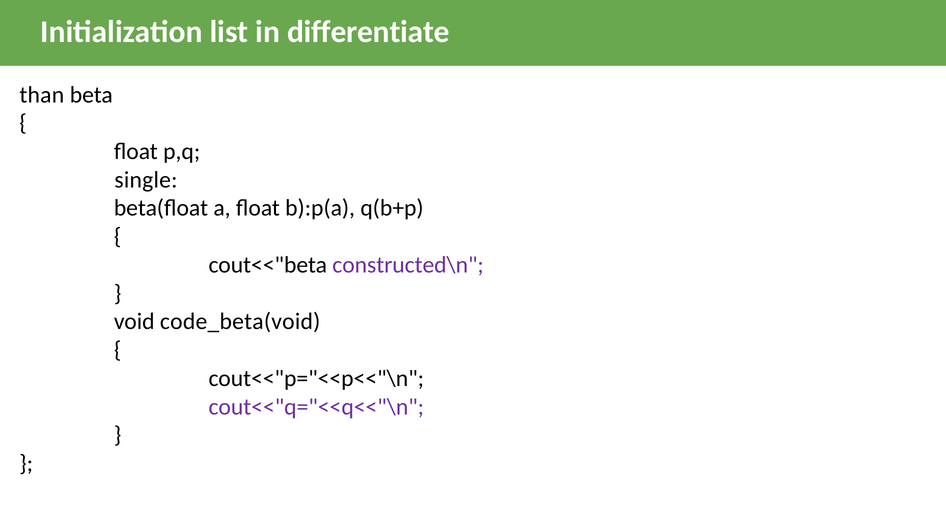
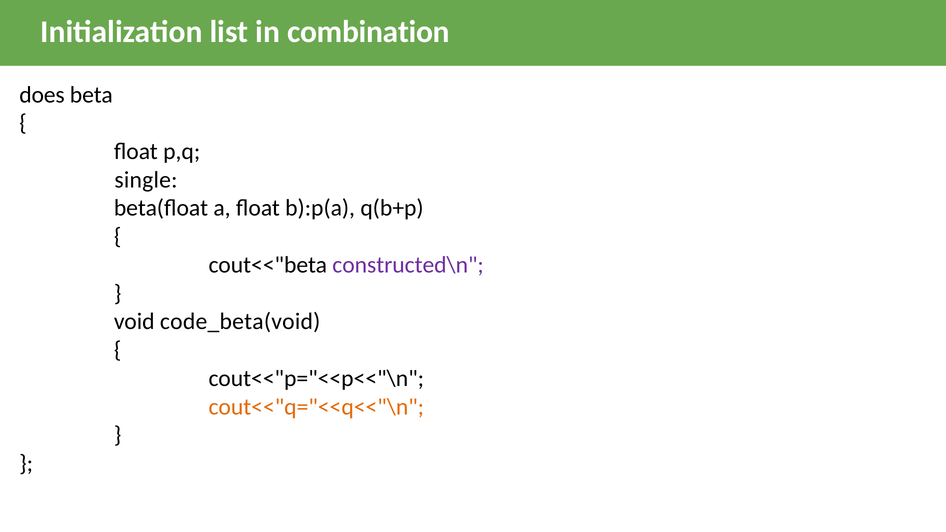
differentiate: differentiate -> combination (368, 32)
than: than -> does (42, 95)
cout<<"q="<<q<<"\n colour: purple -> orange (316, 407)
